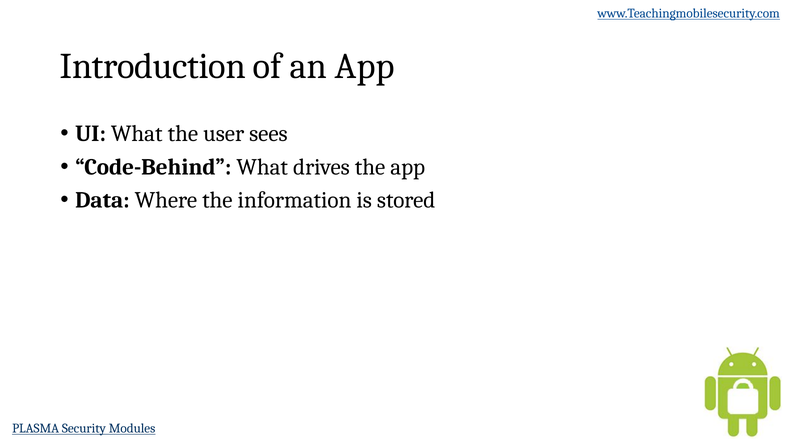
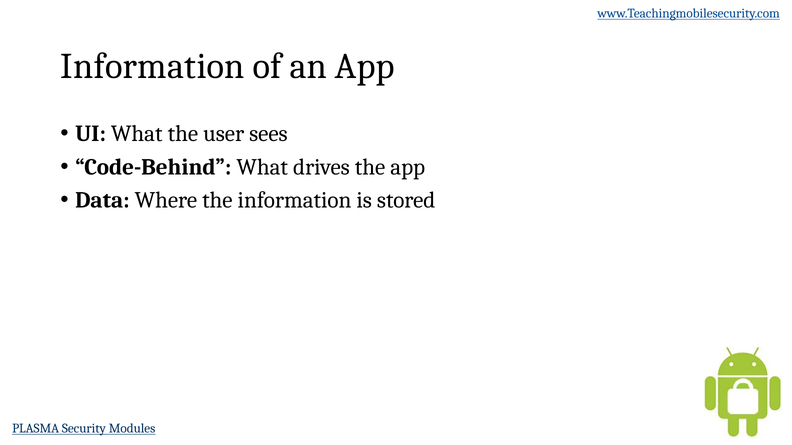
Introduction: Introduction -> Information (153, 67)
